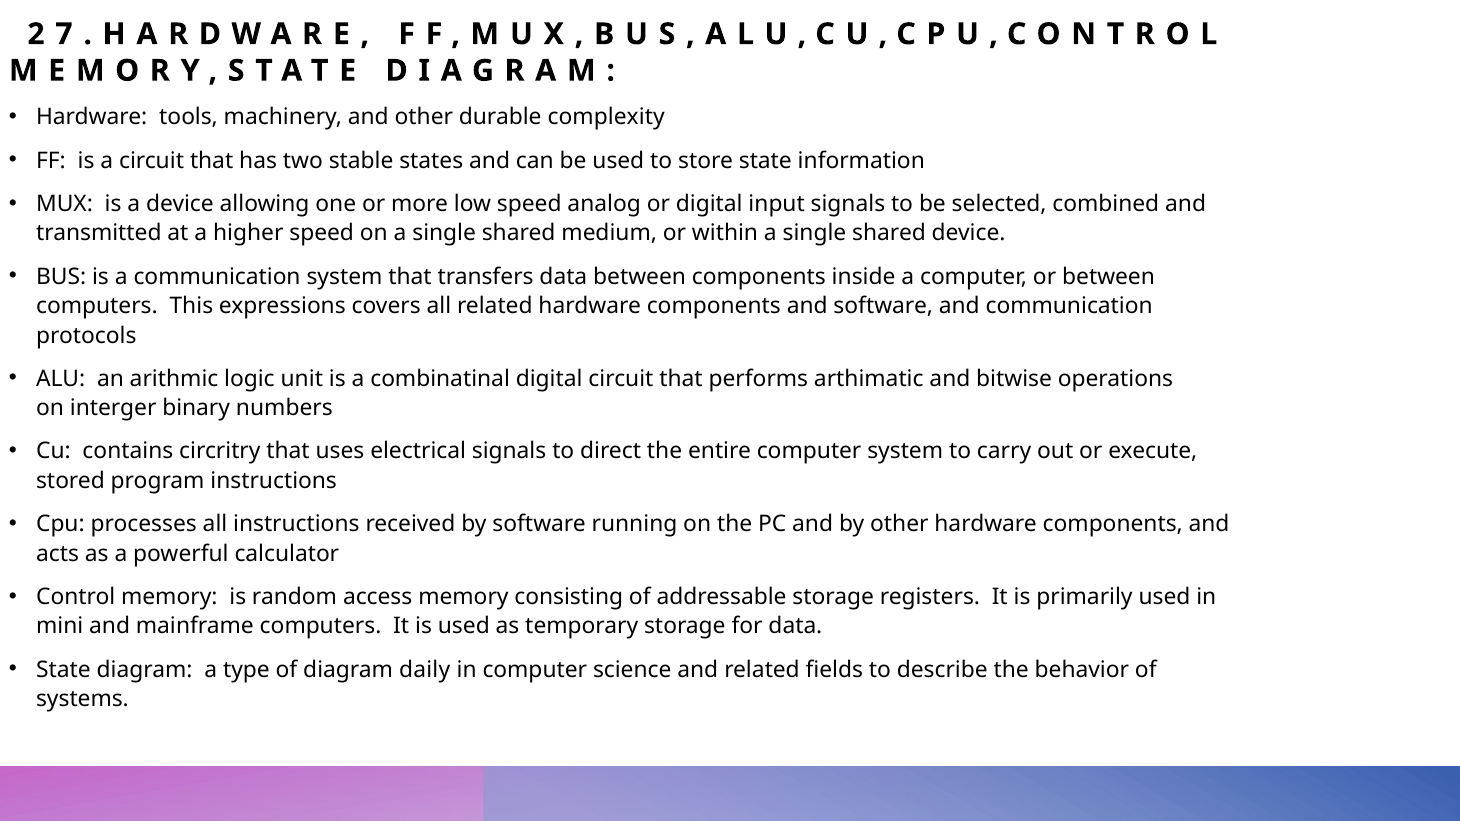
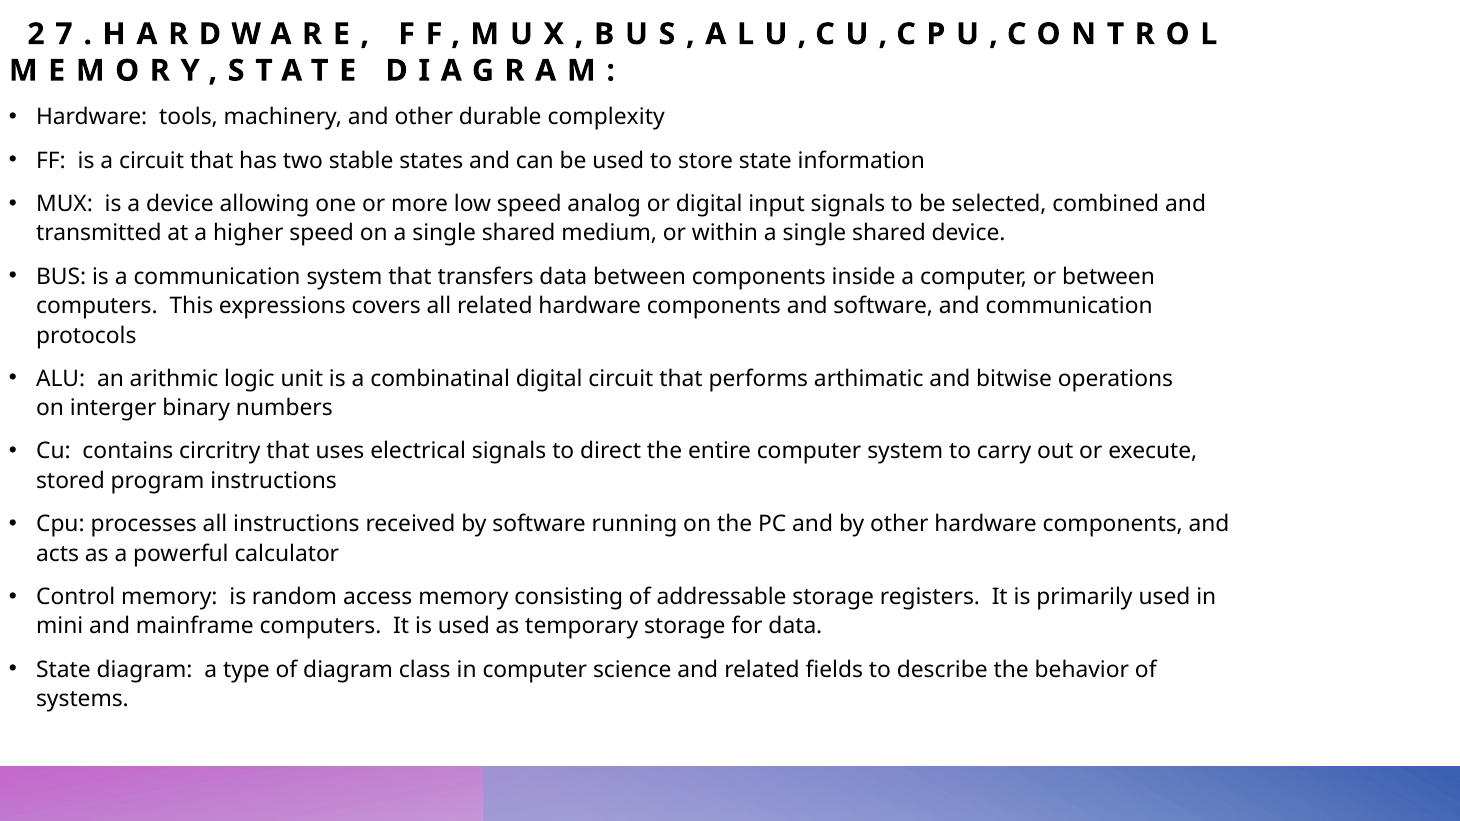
daily: daily -> class (425, 670)
